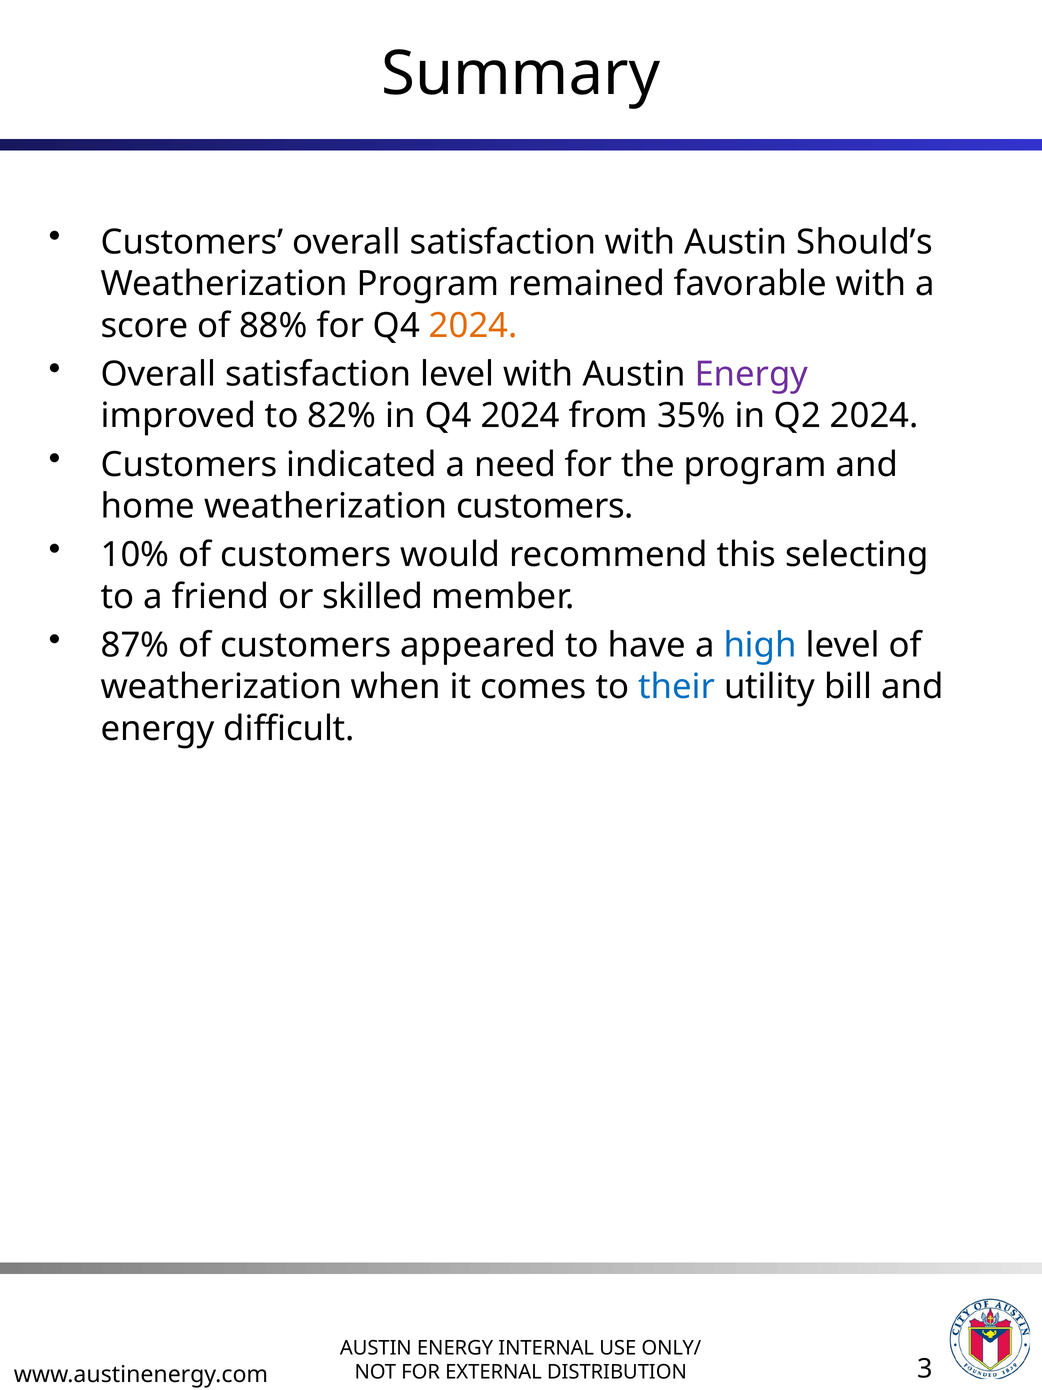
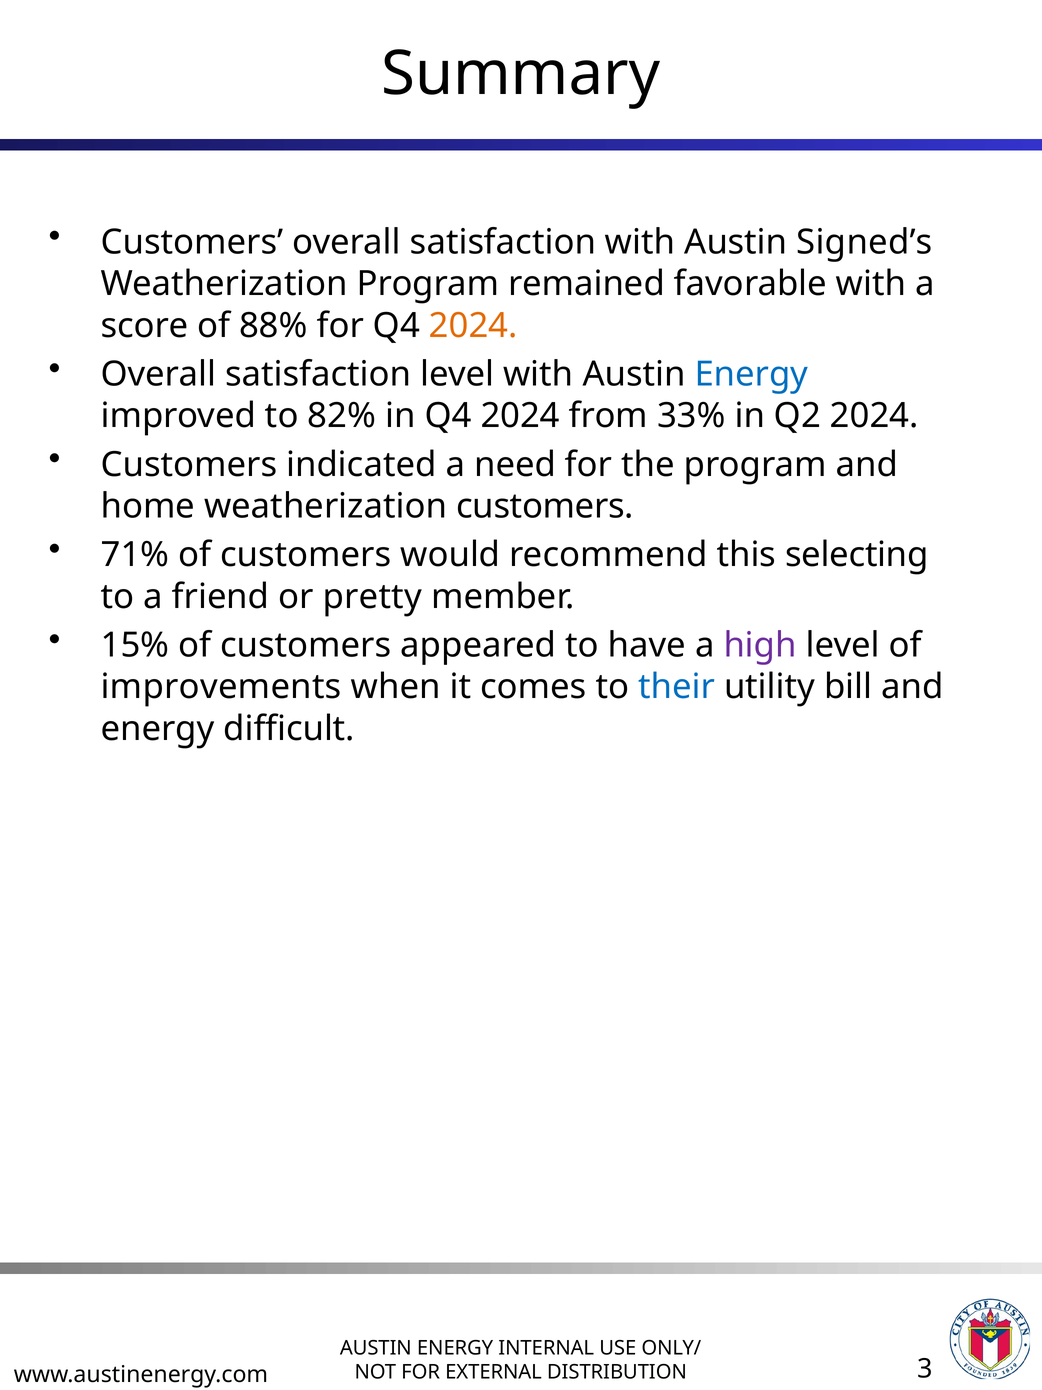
Should’s: Should’s -> Signed’s (865, 242)
Energy colour: purple -> blue (751, 374)
35%: 35% -> 33% (691, 416)
10%: 10% -> 71% (135, 555)
skilled: skilled -> pretty (372, 596)
87%: 87% -> 15% (135, 645)
high colour: blue -> purple (760, 645)
weatherization: weatherization -> improvements (221, 687)
